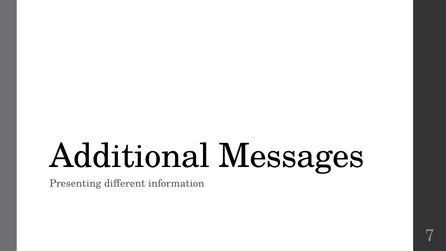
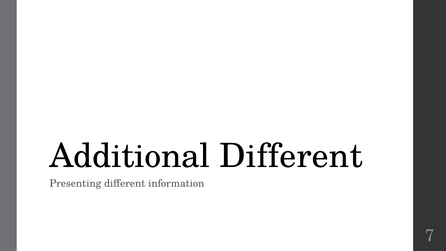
Additional Messages: Messages -> Different (291, 156)
